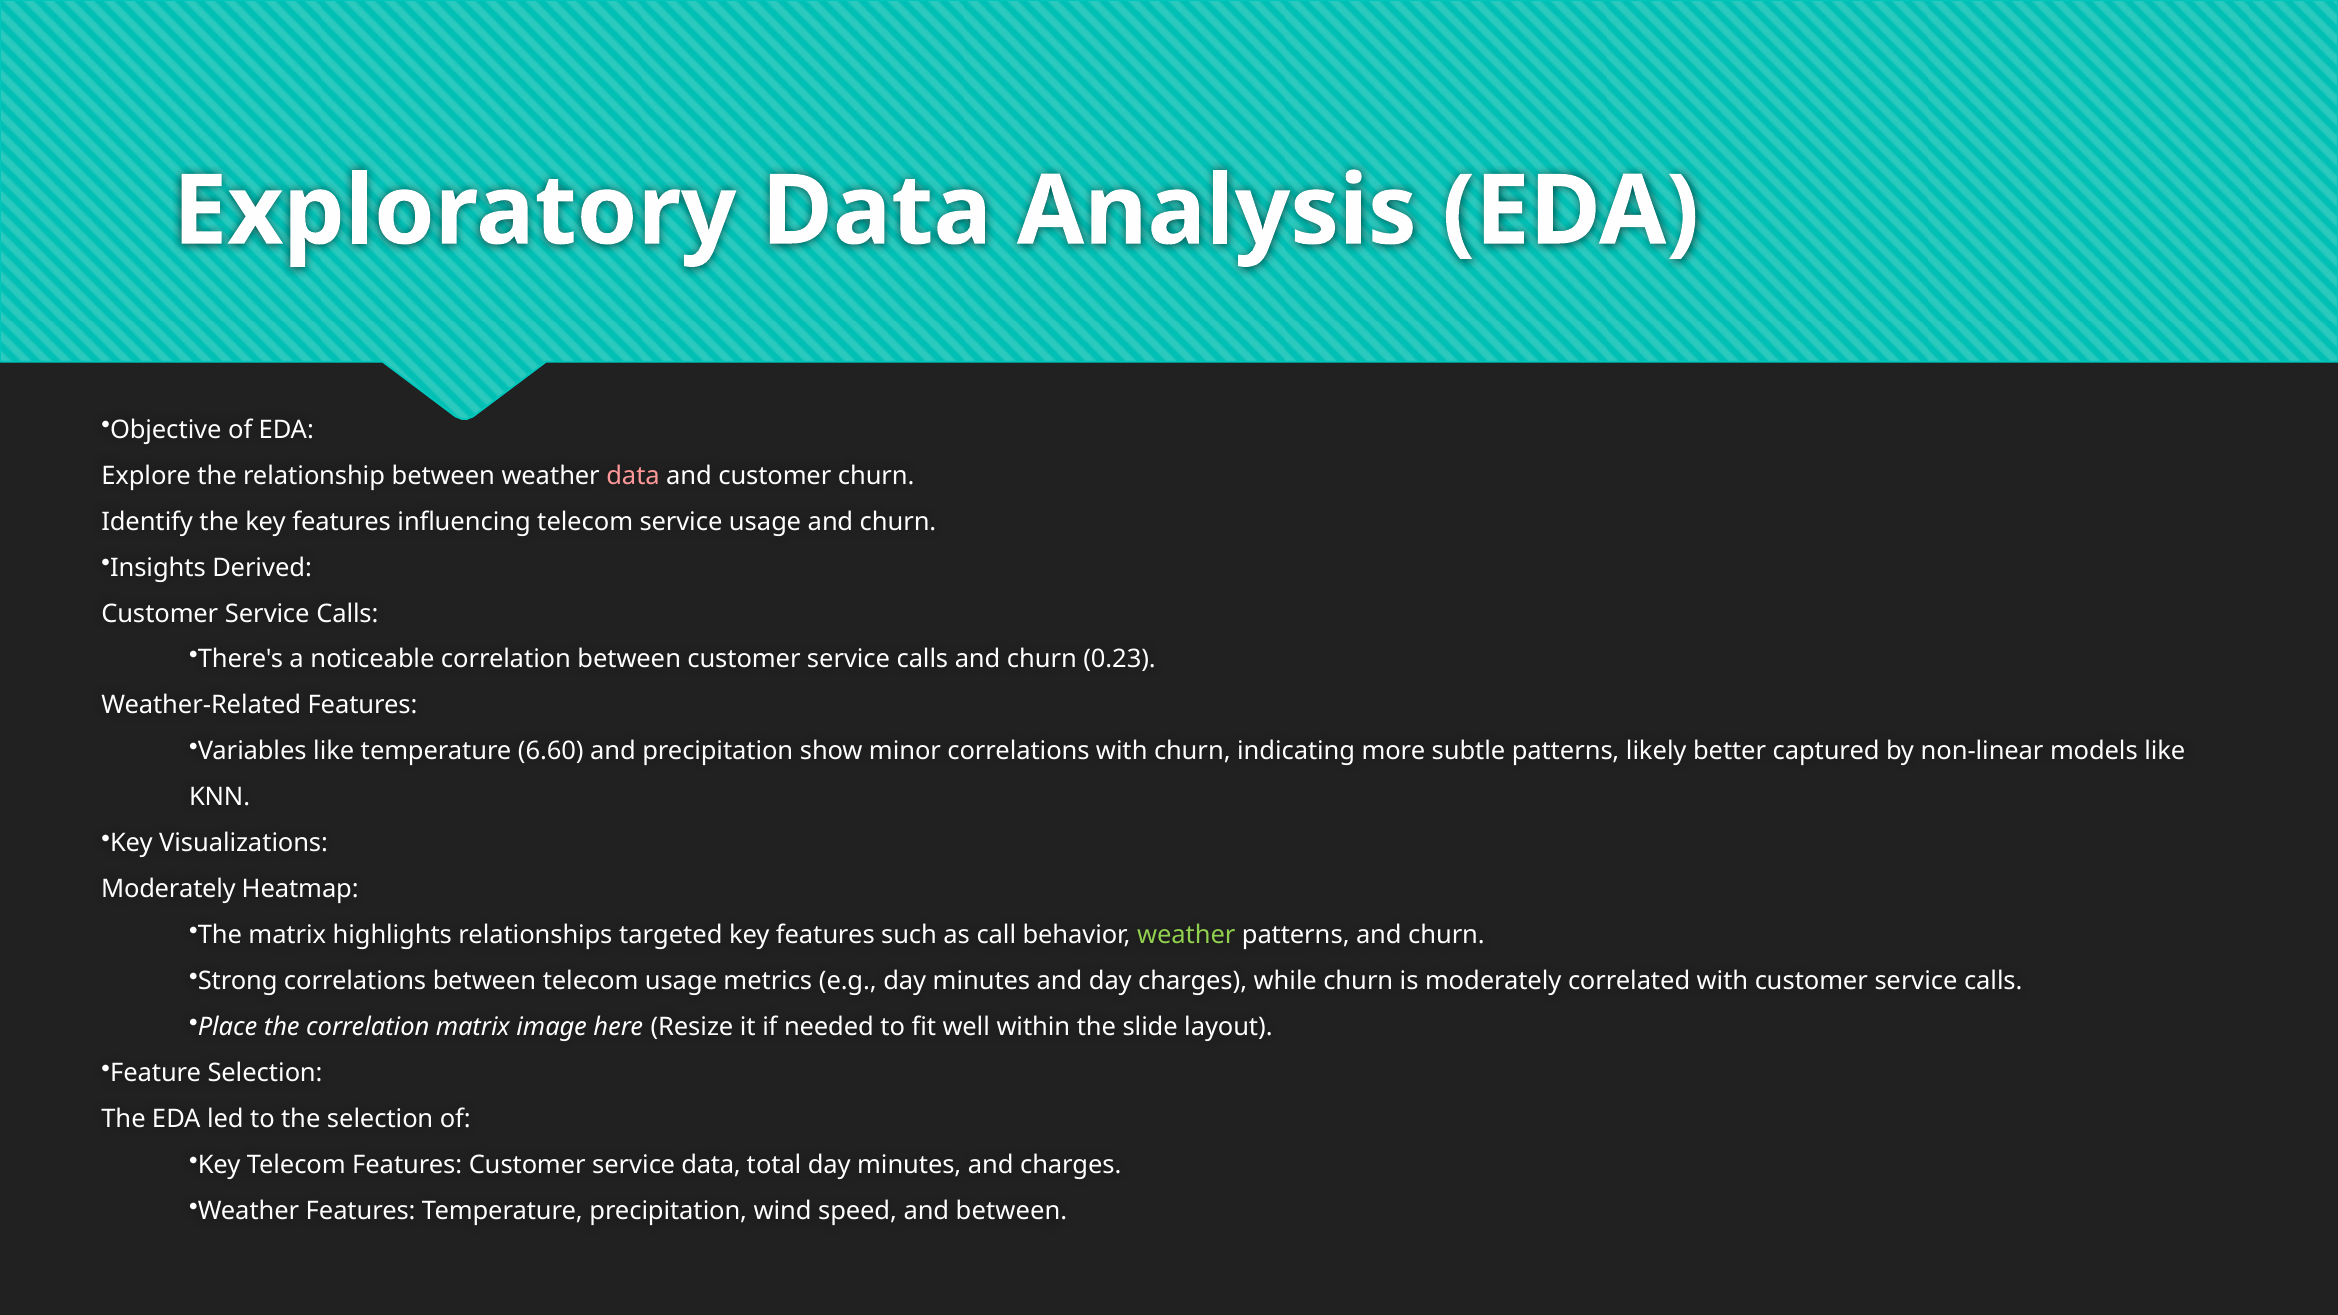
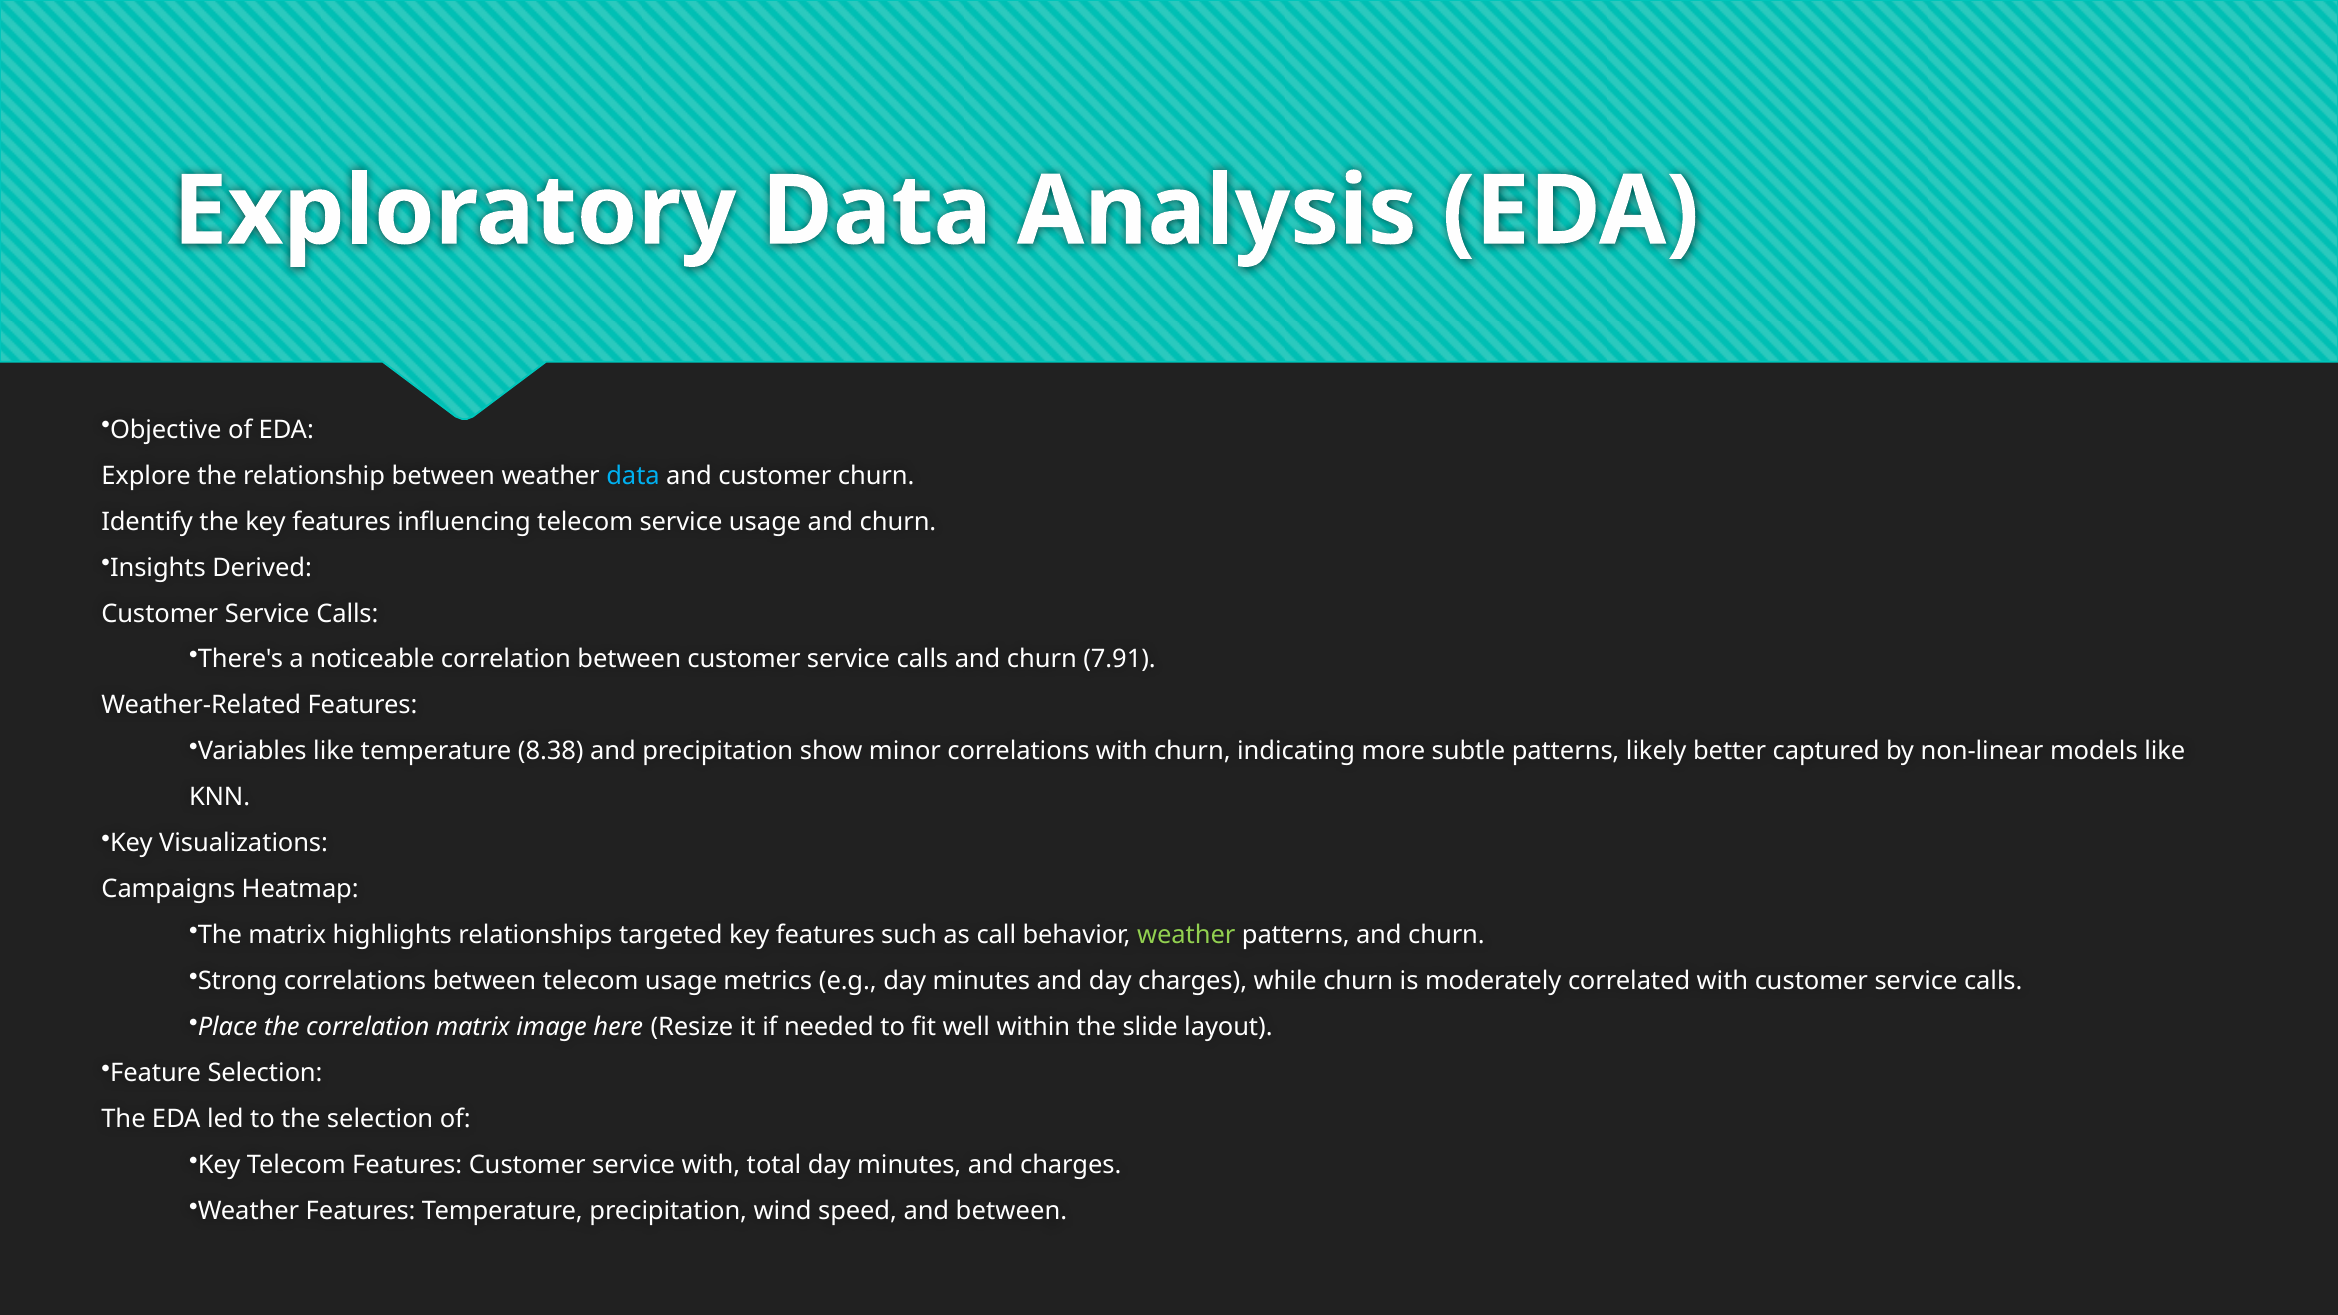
data colour: pink -> light blue (633, 476)
0.23: 0.23 -> 7.91 (1120, 660)
6.60: 6.60 -> 8.38 (551, 752)
Moderately: Moderately -> Campaigns (168, 890)
service data: data -> with (711, 1165)
